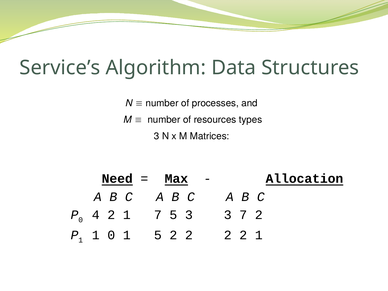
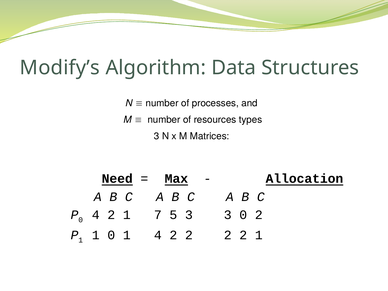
Service’s: Service’s -> Modify’s (60, 68)
3 7: 7 -> 0 (243, 215)
1 5: 5 -> 4 (158, 235)
